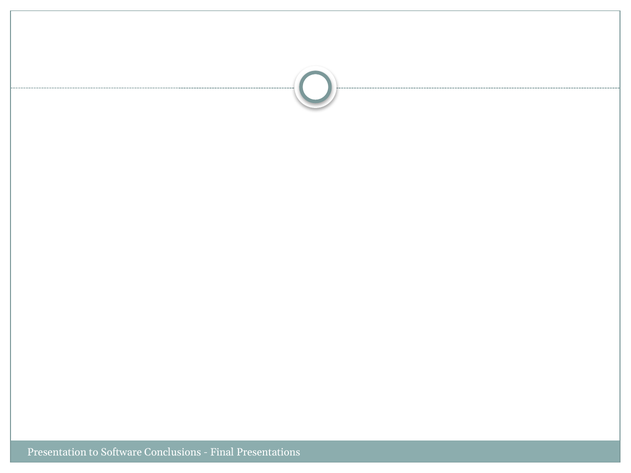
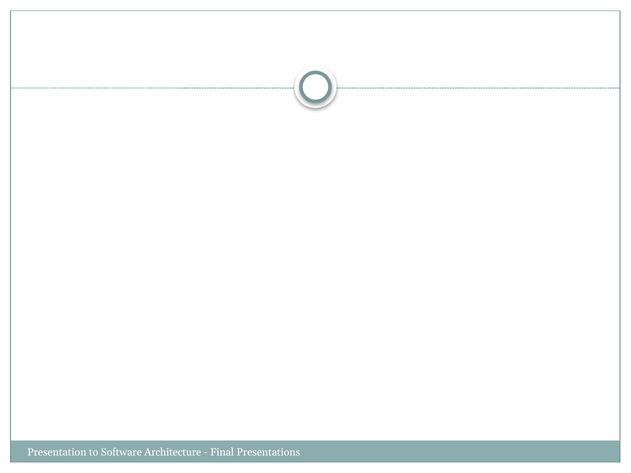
Conclusions: Conclusions -> Architecture (173, 453)
